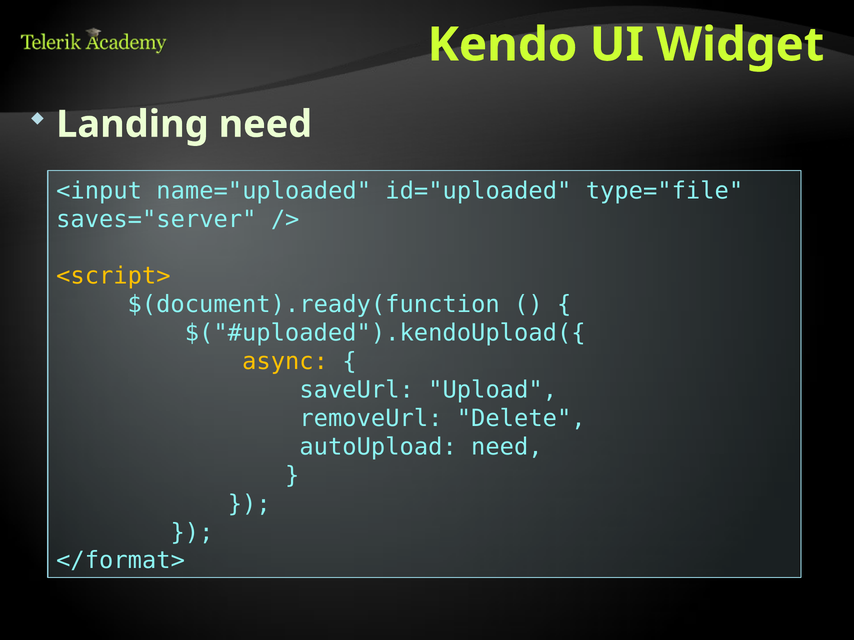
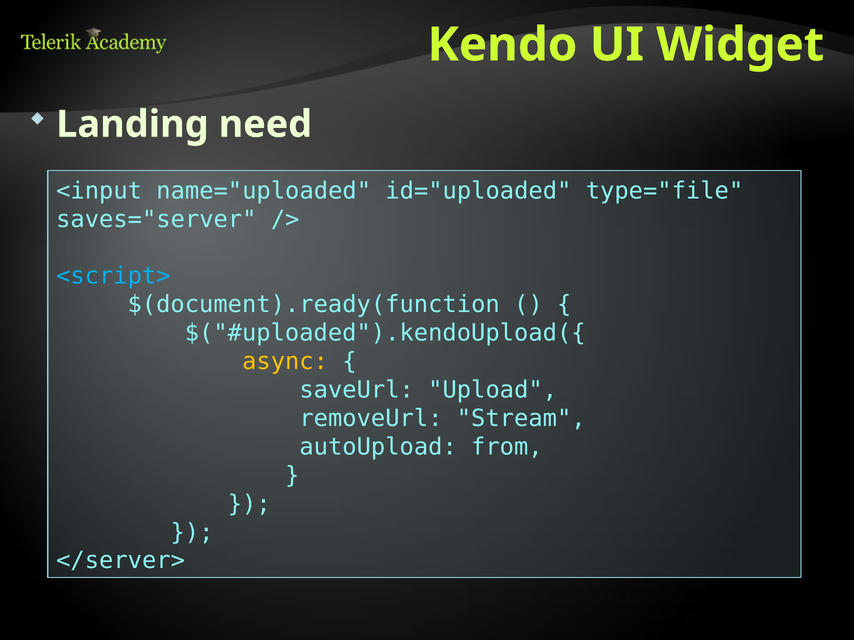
<script> colour: yellow -> light blue (113, 276)
Delete: Delete -> Stream (521, 419)
autoUpload need: need -> from (507, 447)
</format>: </format> -> </server> (121, 561)
